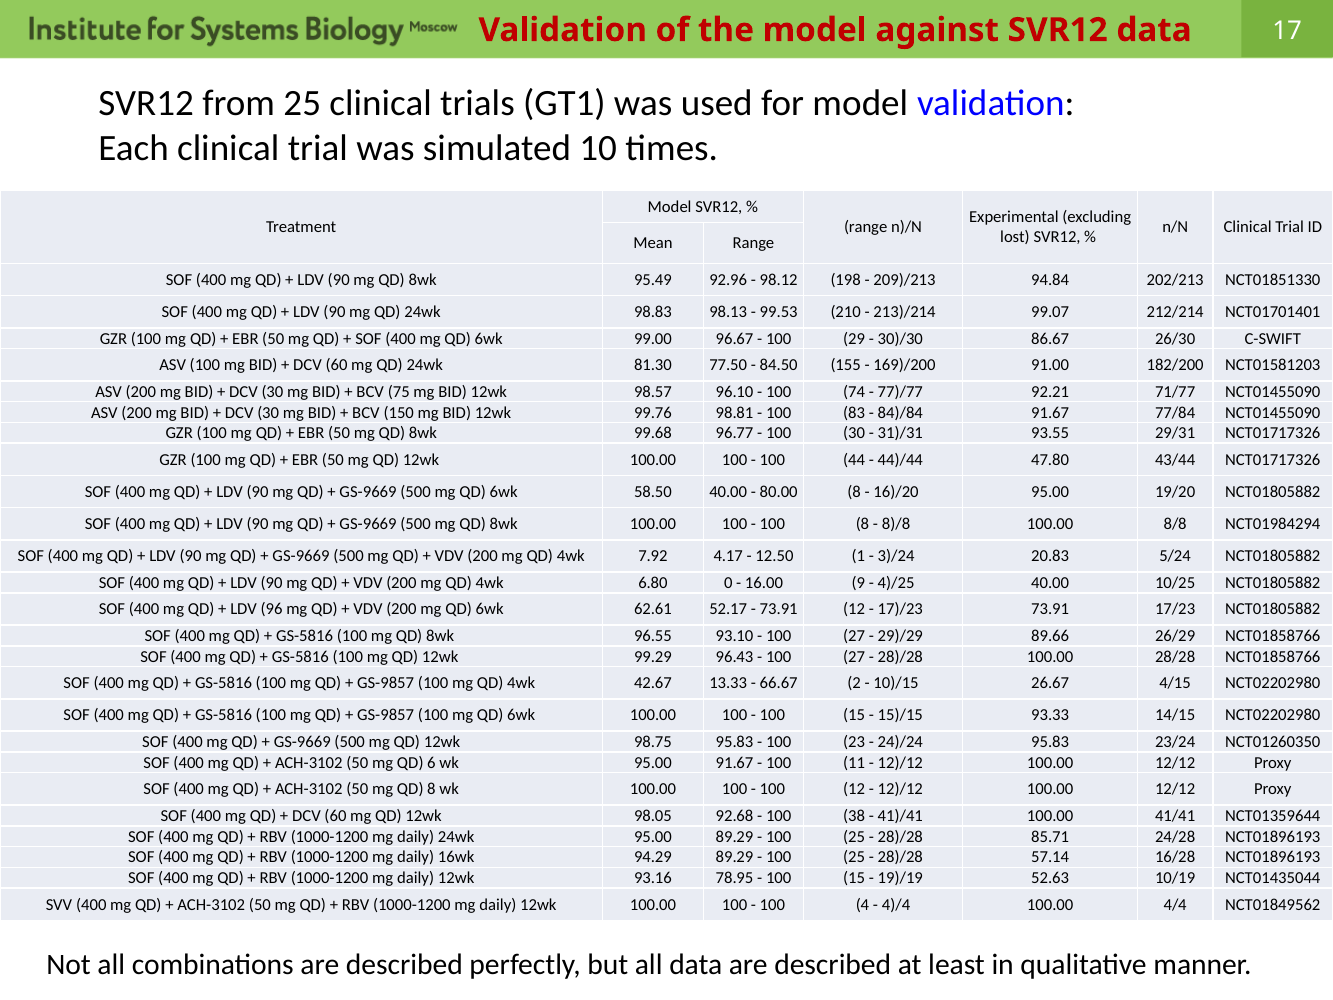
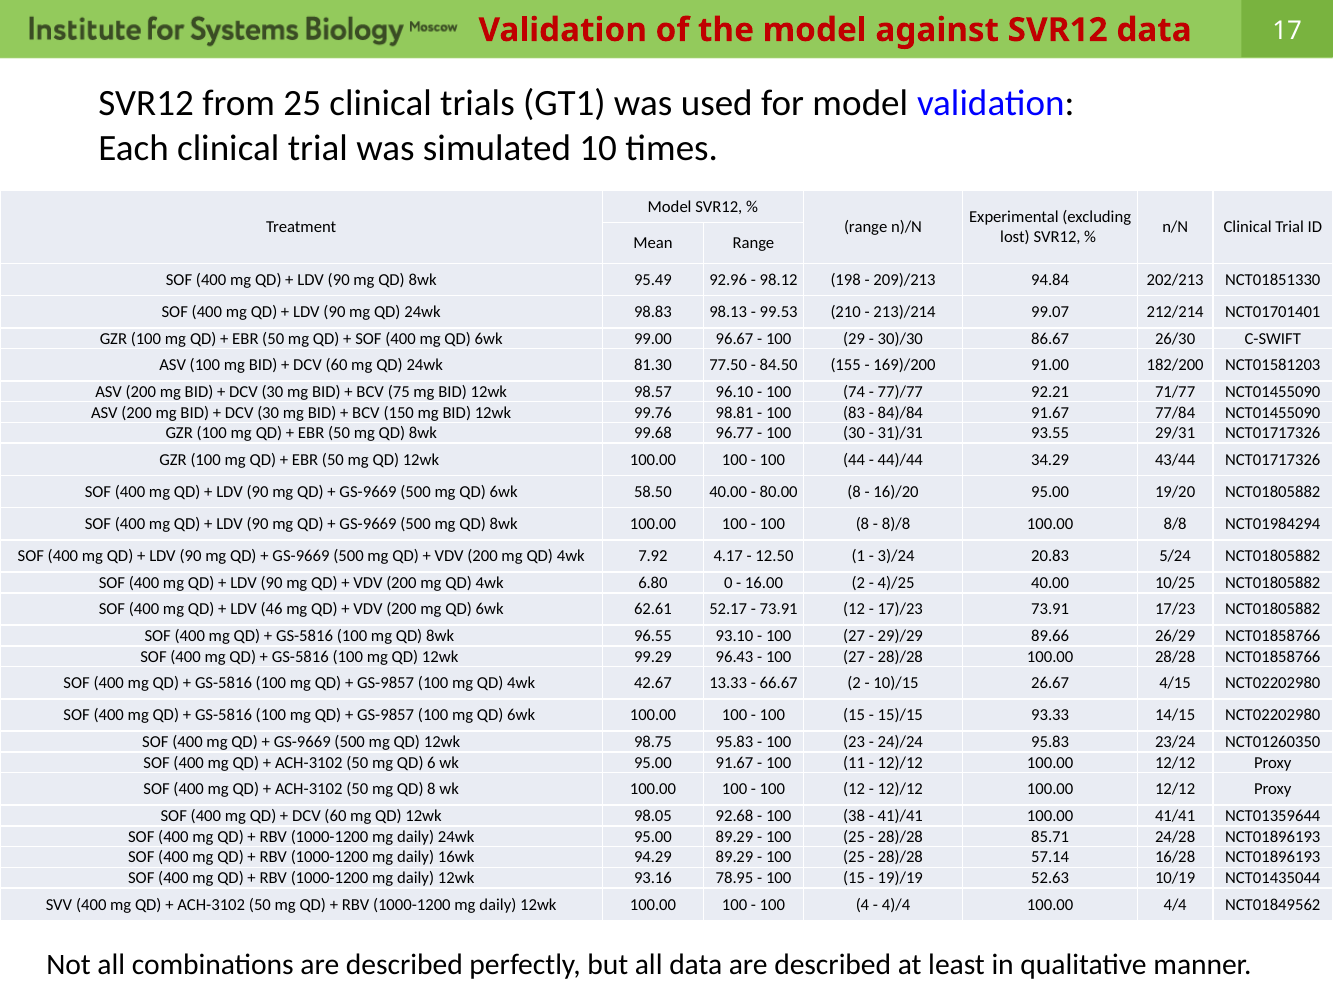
47.80: 47.80 -> 34.29 (1050, 460)
16.00 9: 9 -> 2 (858, 583)
96: 96 -> 46 (272, 609)
